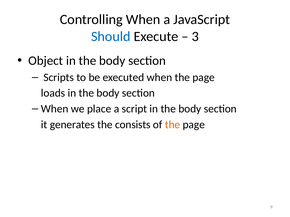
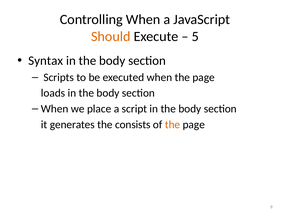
Should colour: blue -> orange (111, 37)
3: 3 -> 5 (195, 37)
Object: Object -> Syntax (46, 61)
